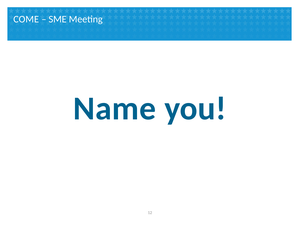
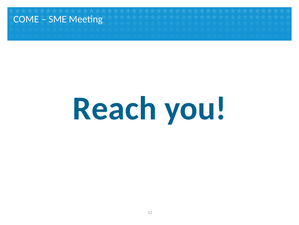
Name: Name -> Reach (115, 108)
